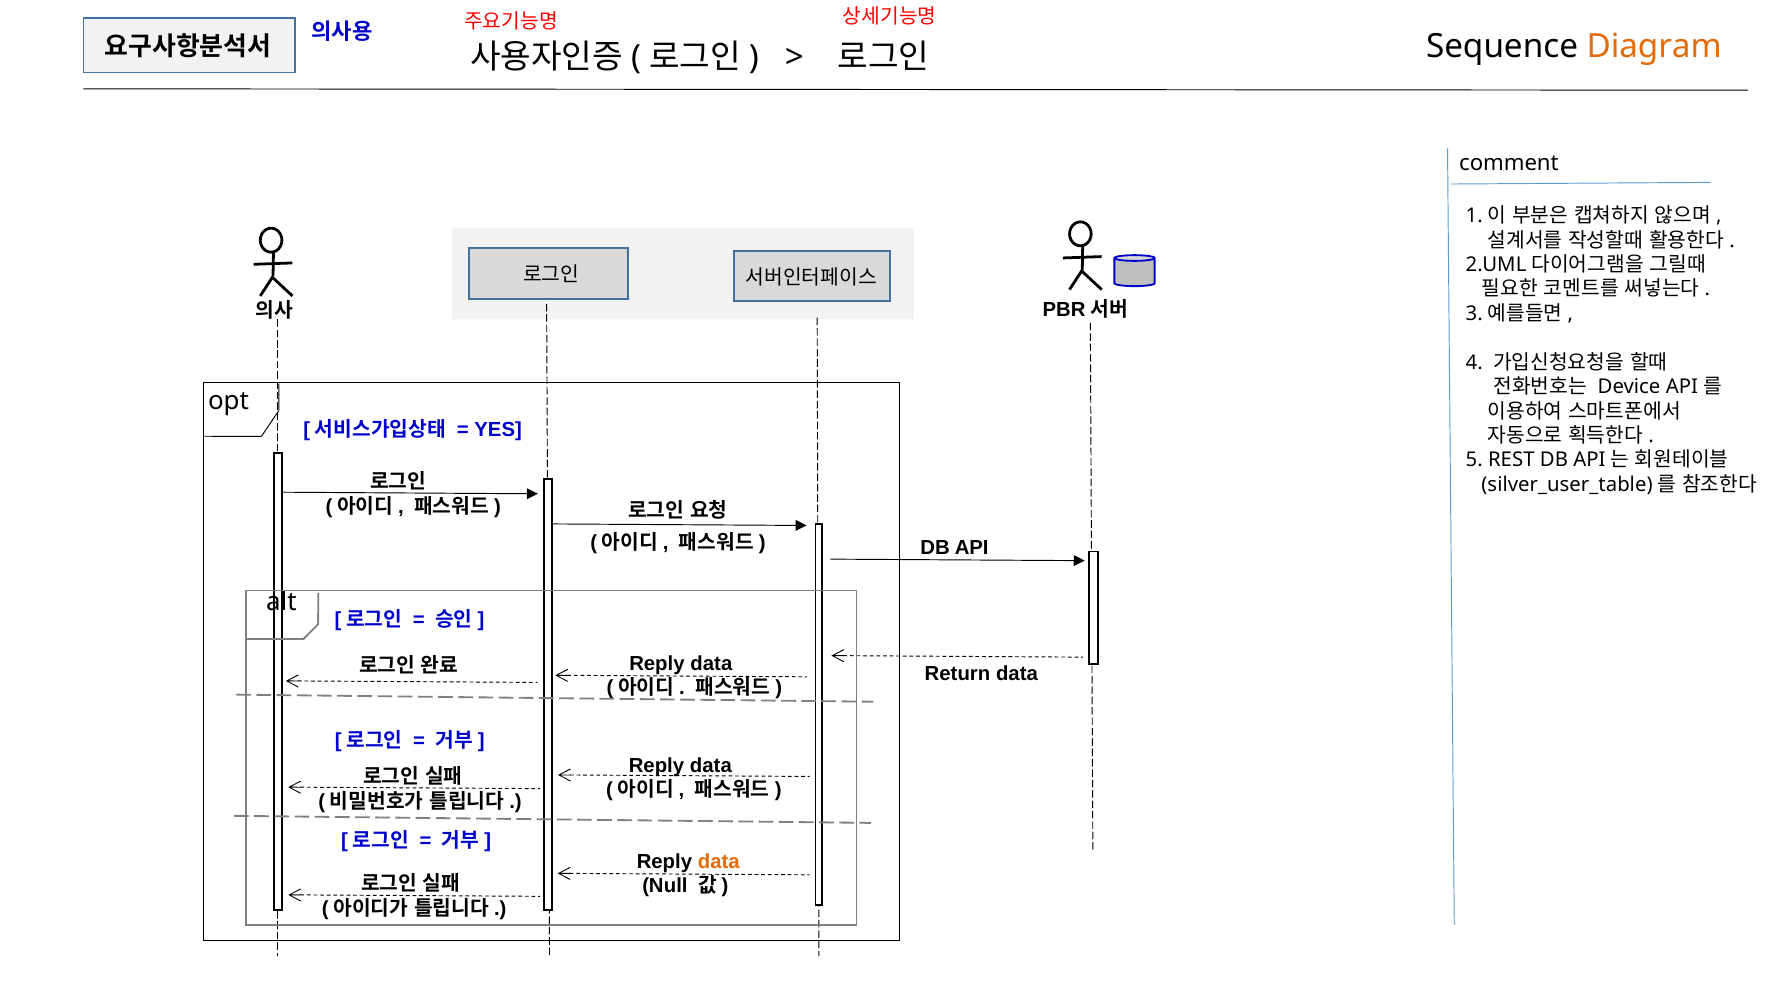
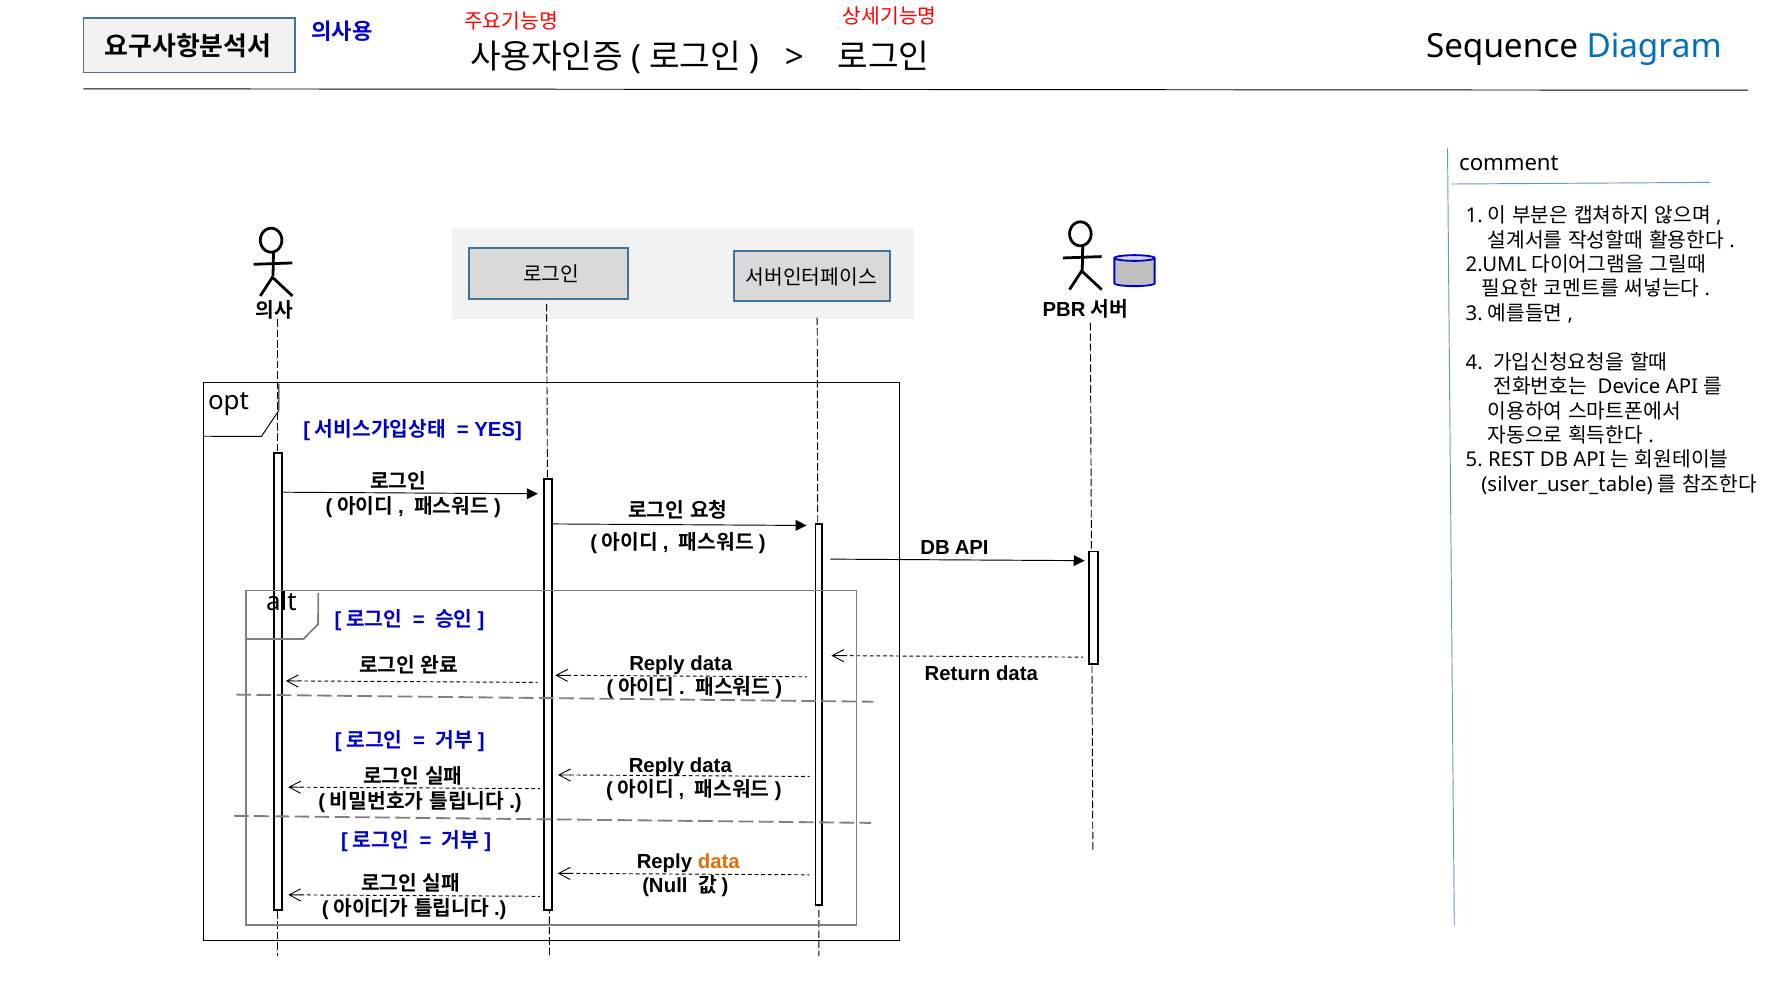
Diagram colour: orange -> blue (1654, 46)
